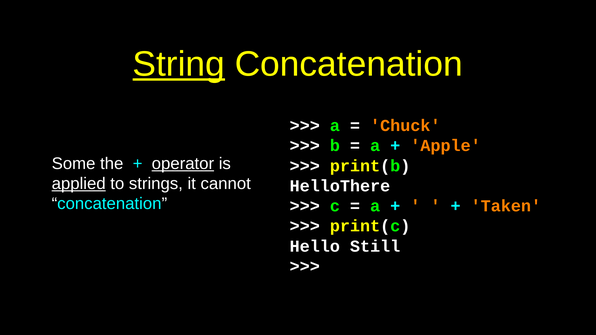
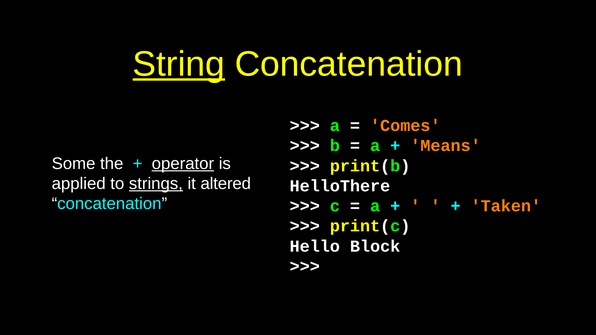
Chuck: Chuck -> Comes (405, 126)
Apple: Apple -> Means (446, 146)
applied underline: present -> none (79, 184)
strings underline: none -> present (156, 184)
cannot: cannot -> altered (226, 184)
Still: Still -> Block (375, 246)
